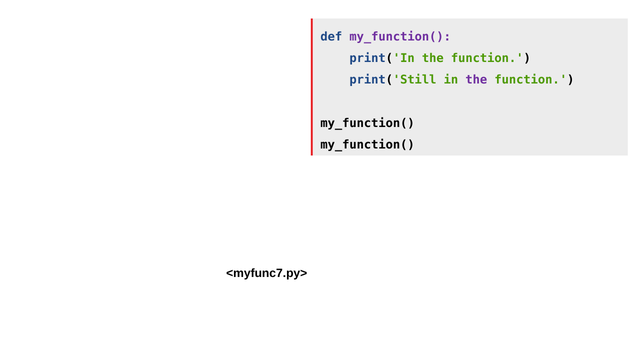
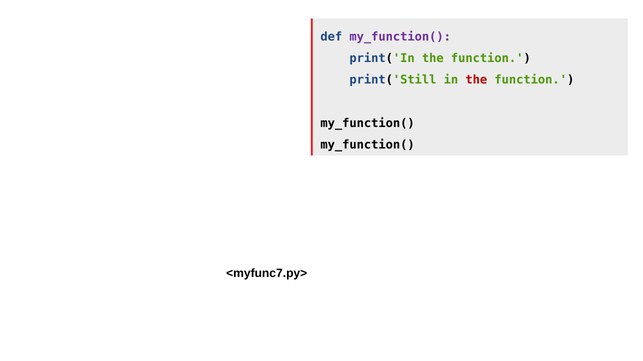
the colour: purple -> red (476, 80)
